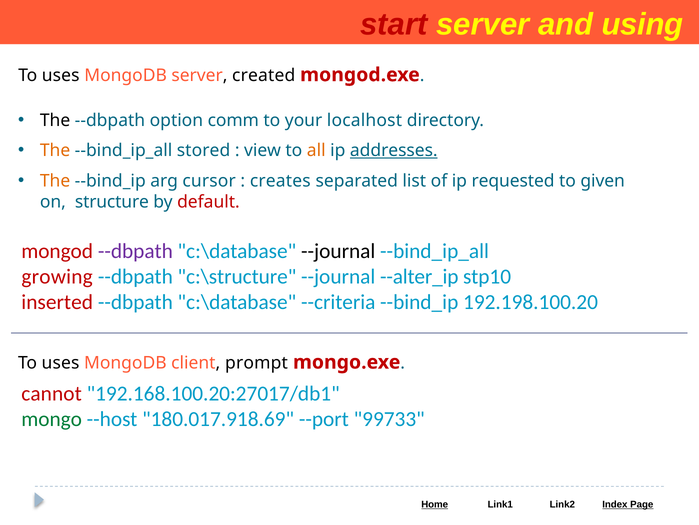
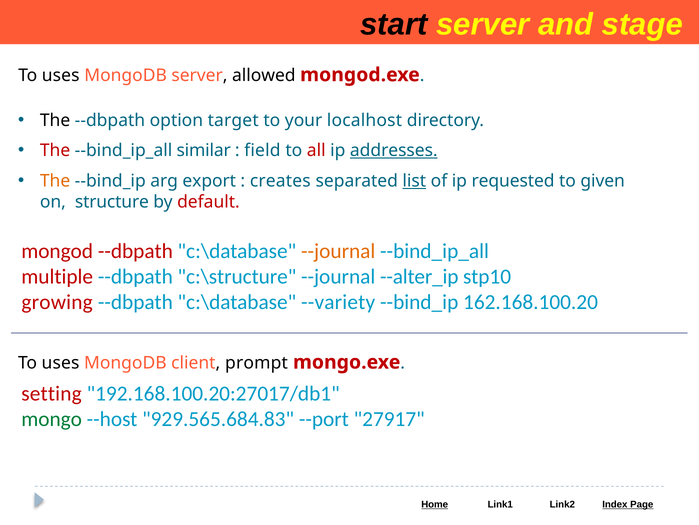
start colour: red -> black (394, 24)
using: using -> stage (642, 24)
created: created -> allowed (264, 75)
comm: comm -> target (233, 120)
The colour: orange -> red (55, 150)
stored: stored -> similar (204, 150)
view: view -> field (262, 150)
all colour: orange -> red (316, 150)
cursor: cursor -> export (209, 181)
list underline: none -> present (414, 181)
--dbpath colour: purple -> red (135, 251)
--journal colour: black -> orange (338, 251)
growing: growing -> multiple (57, 276)
inserted: inserted -> growing (57, 302)
--criteria: --criteria -> --variety (338, 302)
192.198.100.20: 192.198.100.20 -> 162.168.100.20 (531, 302)
cannot: cannot -> setting (52, 393)
180.017.918.69: 180.017.918.69 -> 929.565.684.83 (218, 419)
99733: 99733 -> 27917 (389, 419)
